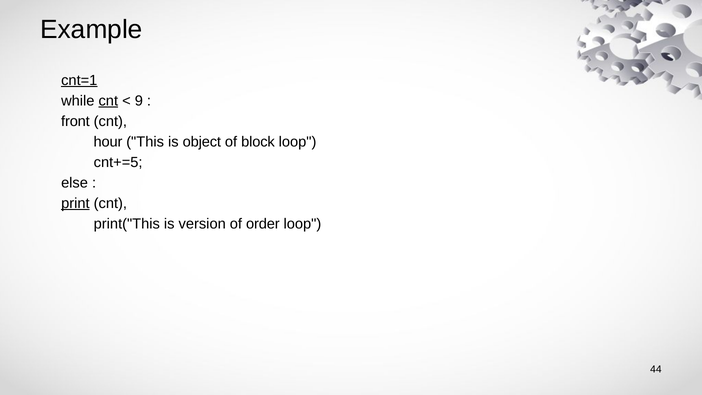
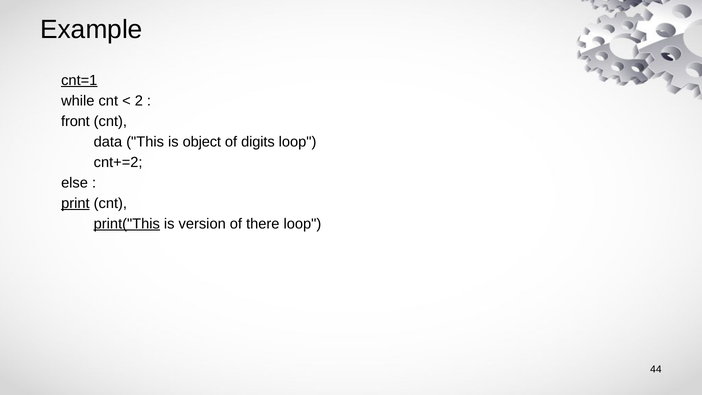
cnt underline: present -> none (108, 101)
9: 9 -> 2 (139, 101)
hour: hour -> data (108, 142)
block: block -> digits (258, 142)
cnt+=5: cnt+=5 -> cnt+=2 (118, 162)
print("This underline: none -> present (127, 224)
order: order -> there (263, 224)
